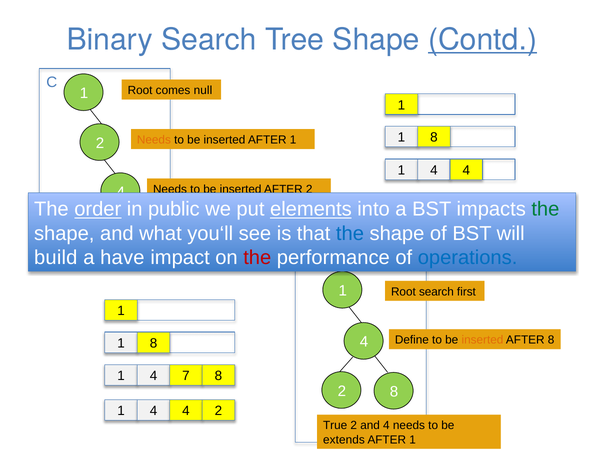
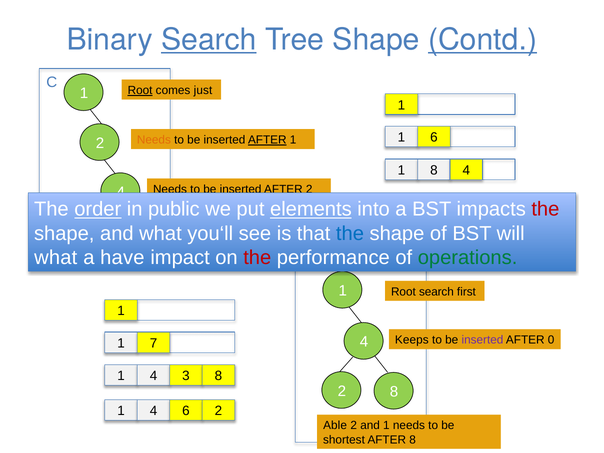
Search underline: none -> present (209, 40)
Root underline: none -> present (140, 90)
null: null -> just (203, 90)
8: 8 -> 6 (434, 137)
AFTER underline: none -> present (267, 140)
4: 4 -> 8 (434, 170)
the colour: green -> red (545, 209)
build: build -> what (56, 258)
operations colour: blue -> green (468, 258)
Define: Define -> Keeps (412, 340)
inserted colour: orange -> purple (482, 340)
AFTER 8: 8 -> 0 (551, 340)
8: 8 -> 7 (154, 343)
7: 7 -> 3 (186, 376)
4: 4 -> 6 (186, 411)
True: True -> Able (335, 426)
and 4: 4 -> 1 (386, 426)
extends: extends -> shortest (344, 440)
1: 1 -> 8 (413, 440)
